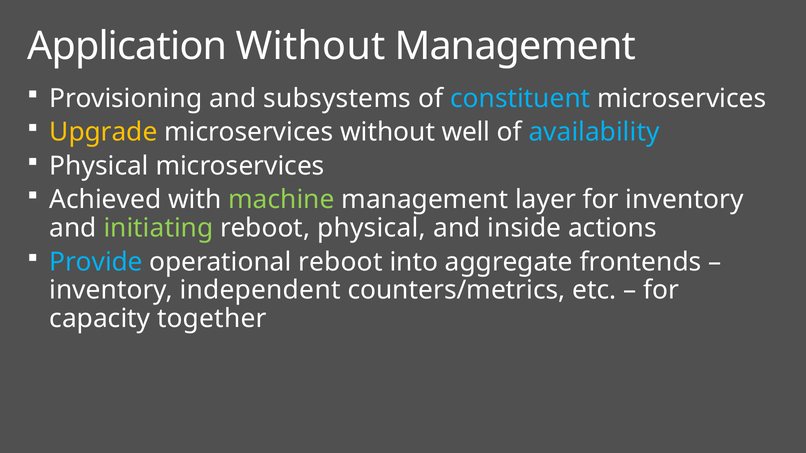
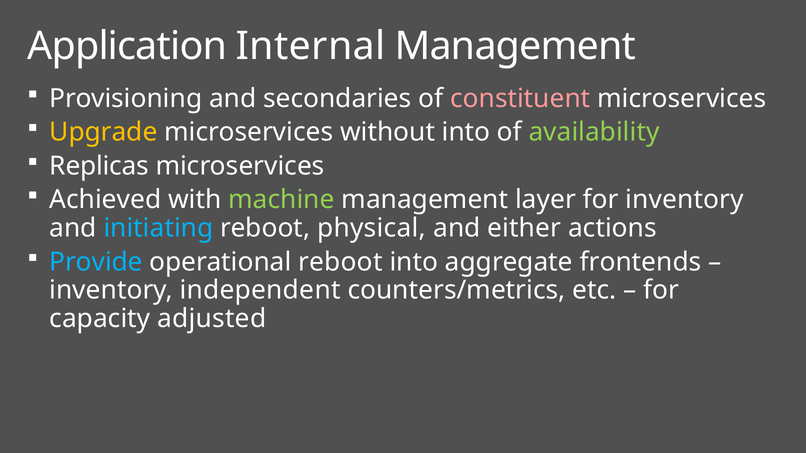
Application Without: Without -> Internal (311, 46)
subsystems: subsystems -> secondaries (337, 99)
constituent colour: light blue -> pink (520, 99)
without well: well -> into (466, 132)
availability colour: light blue -> light green (594, 132)
Physical: Physical -> Replicas (99, 166)
initiating colour: light green -> light blue (158, 228)
inside: inside -> either (524, 228)
together: together -> adjusted (212, 319)
